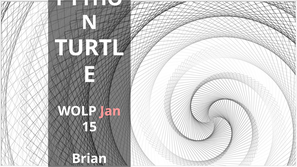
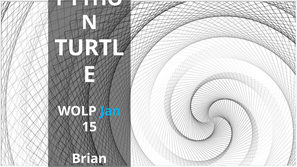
Jan colour: pink -> light blue (110, 111)
